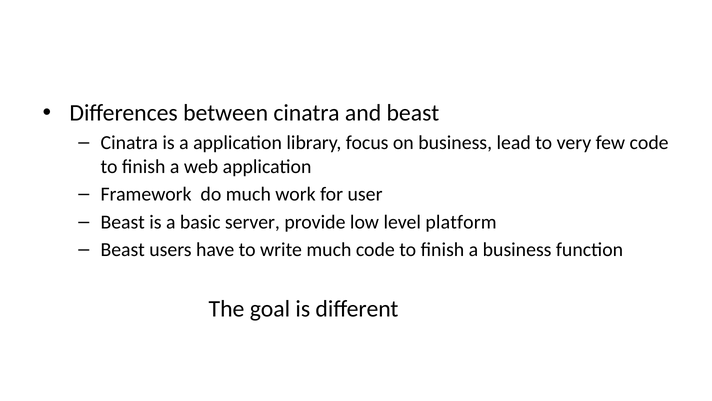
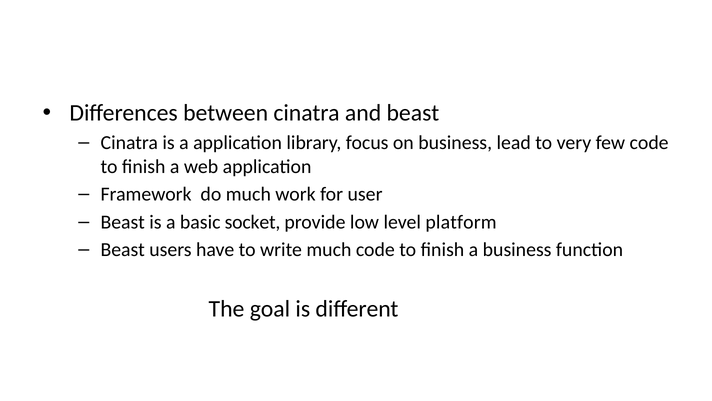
server: server -> socket (253, 222)
